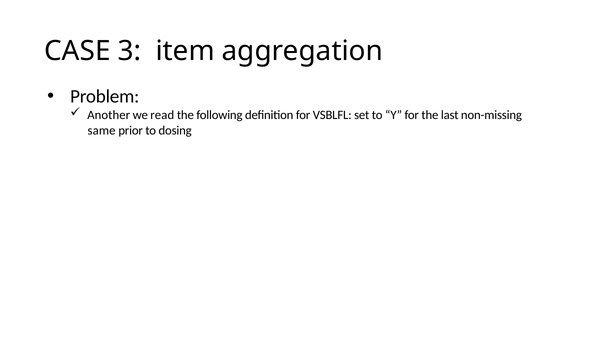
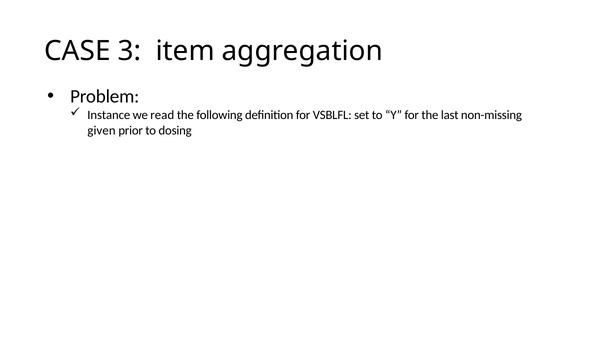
Another: Another -> Instance (109, 115)
same: same -> given (102, 130)
